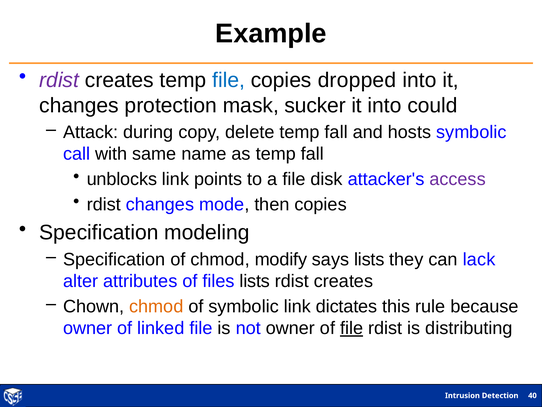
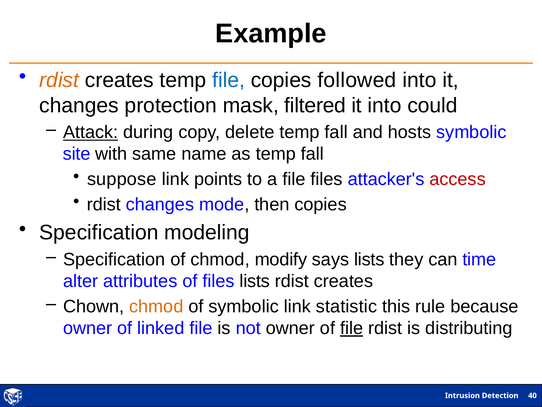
rdist colour: purple -> orange (59, 80)
dropped: dropped -> followed (357, 80)
sucker: sucker -> filtered (315, 105)
Attack underline: none -> present (91, 132)
call: call -> site (77, 154)
unblocks: unblocks -> suppose (122, 179)
file disk: disk -> files (327, 179)
access colour: purple -> red (458, 179)
lack: lack -> time (479, 259)
dictates: dictates -> statistic (346, 306)
